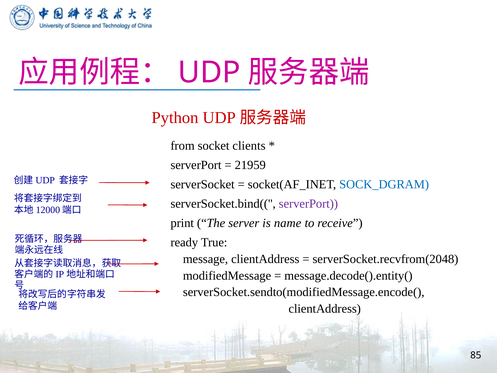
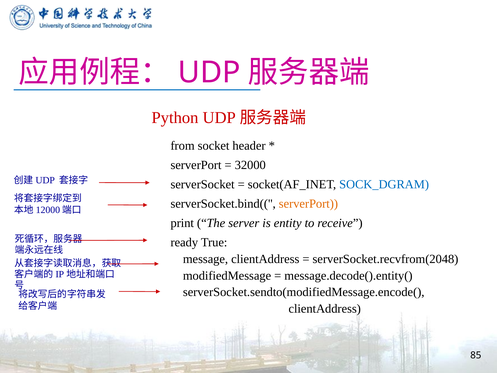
clients: clients -> header (249, 146)
21959: 21959 -> 32000 (250, 165)
serverPort colour: purple -> orange (308, 204)
name: name -> entity (288, 223)
